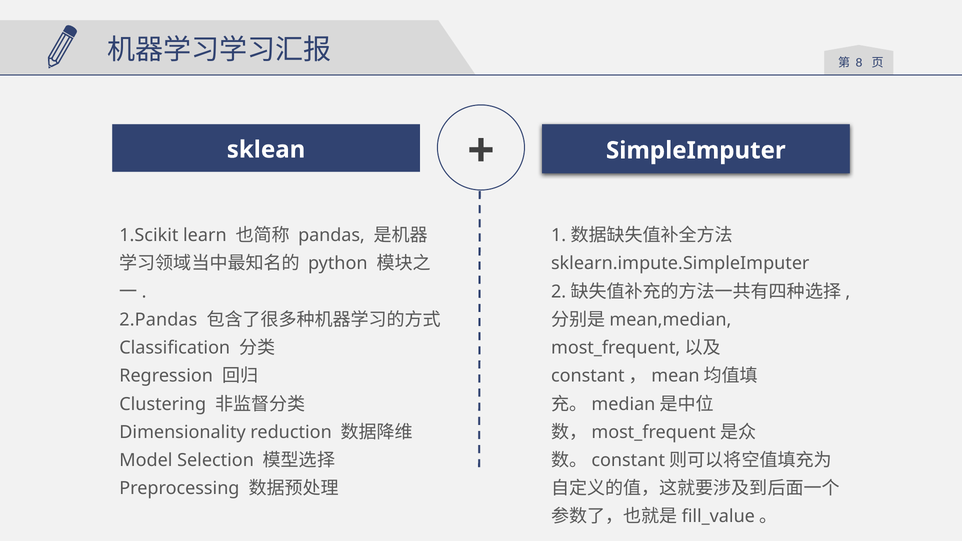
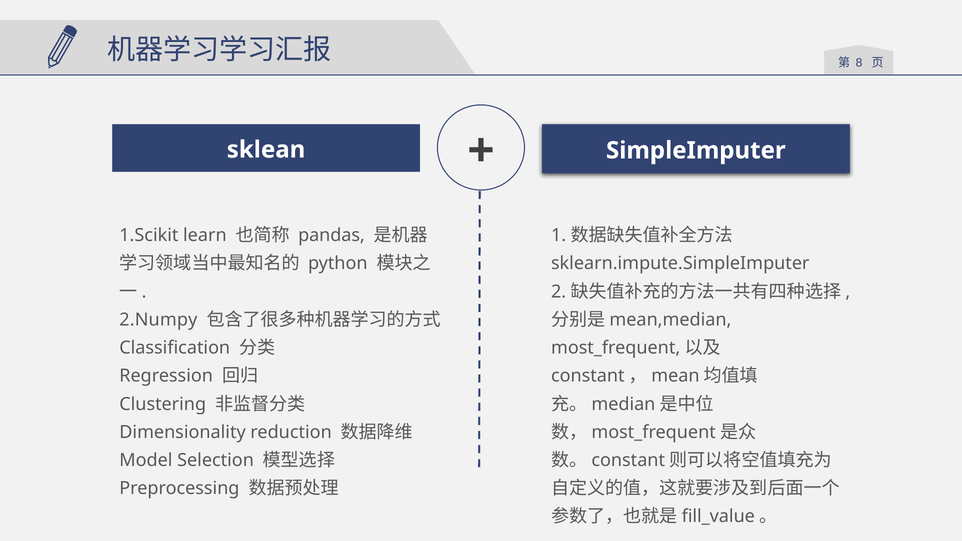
2.Pandas: 2.Pandas -> 2.Numpy (158, 320)
